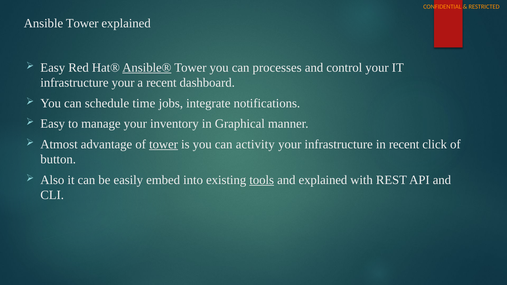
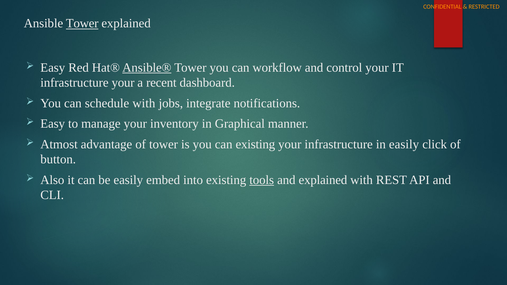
Tower underline: none -> present (82, 23)
processes: processes -> workflow (277, 68)
schedule time: time -> with (144, 103)
tower underline: present -> none (164, 144)
can activity: activity -> existing (255, 144)
in recent: recent -> easily (404, 144)
